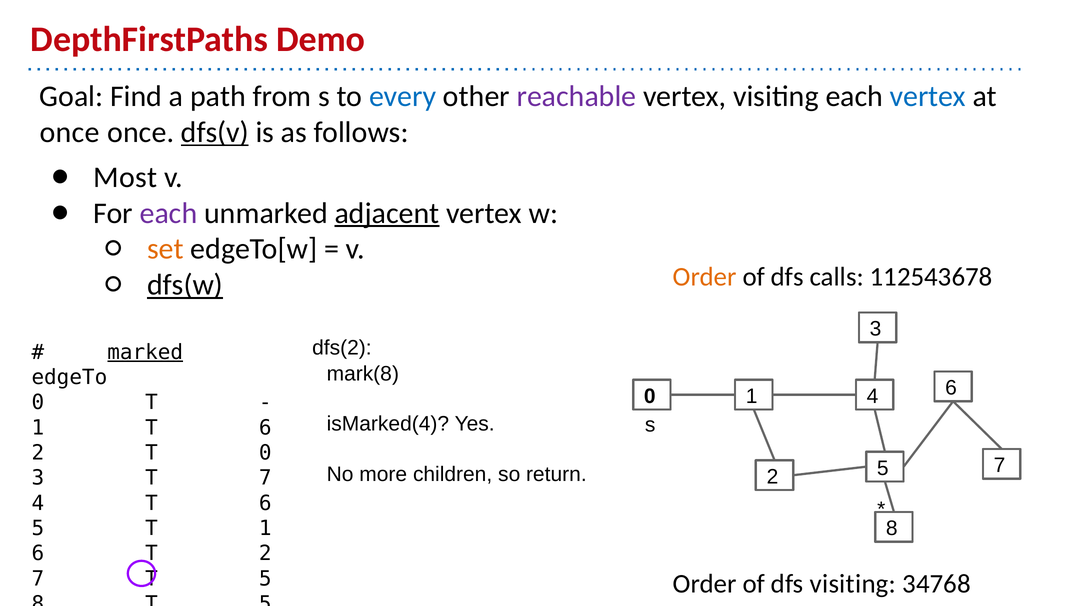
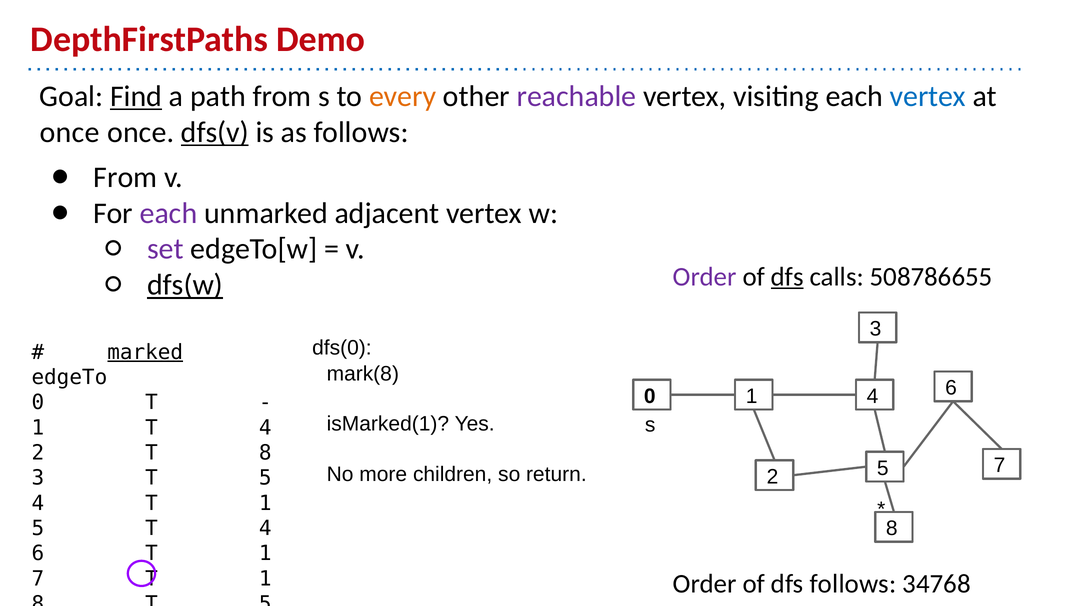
Find underline: none -> present (136, 96)
every colour: blue -> orange (403, 96)
Most: Most -> From (125, 177)
adjacent underline: present -> none (387, 213)
set colour: orange -> purple (165, 249)
Order colour: orange -> purple (705, 277)
dfs underline: none -> present (787, 277)
112543678: 112543678 -> 508786655 (931, 277)
dfs(2: dfs(2 -> dfs(0 (342, 348)
isMarked(4: isMarked(4 -> isMarked(1 (388, 424)
1 T 6: 6 -> 4 (265, 428)
T 0: 0 -> 8 (265, 453)
3 T 7: 7 -> 5 (265, 478)
4 T 6: 6 -> 1 (265, 503)
5 T 1: 1 -> 4 (265, 529)
6 T 2: 2 -> 1 (265, 554)
7 T 5: 5 -> 1 (265, 579)
dfs visiting: visiting -> follows (853, 584)
